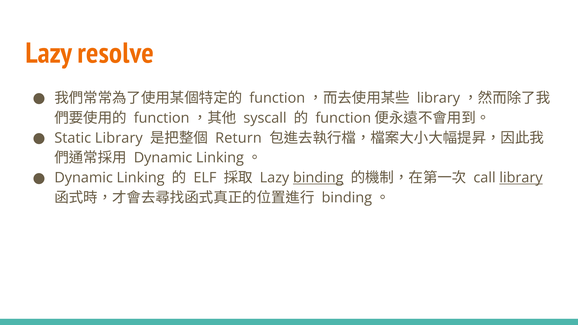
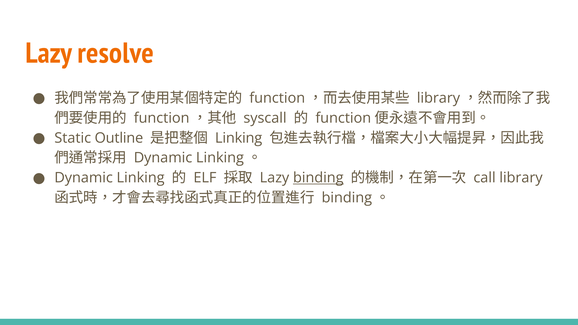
Static Library: Library -> Outline (119, 138)
Return: Return -> Linking (239, 138)
library underline: present -> none (521, 178)
